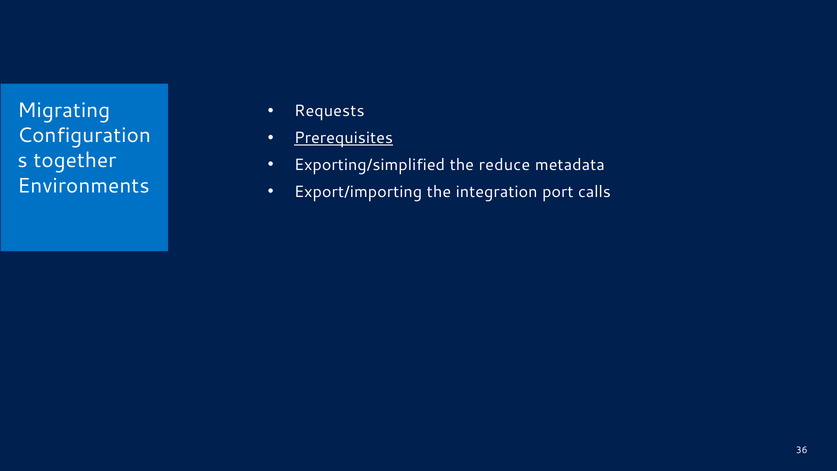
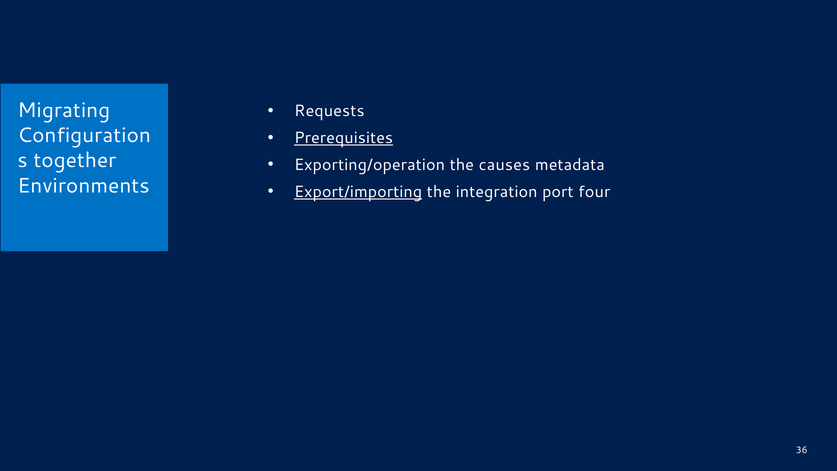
Exporting/simplified: Exporting/simplified -> Exporting/operation (370, 165)
reduce: reduce -> causes (504, 165)
Export/importing underline: none -> present (358, 192)
calls: calls -> four (594, 192)
